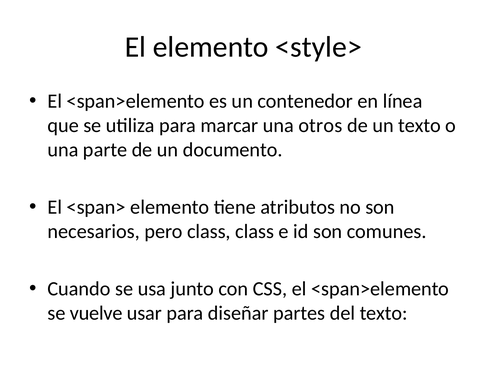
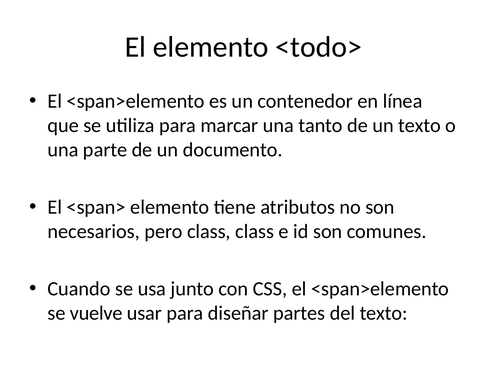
<style>: <style> -> <todo> (319, 47)
otros: otros -> tanto (321, 126)
